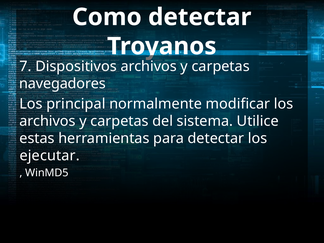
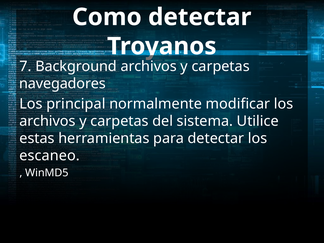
Dispositivos: Dispositivos -> Background (76, 66)
ejecutar: ejecutar -> escaneo (50, 156)
